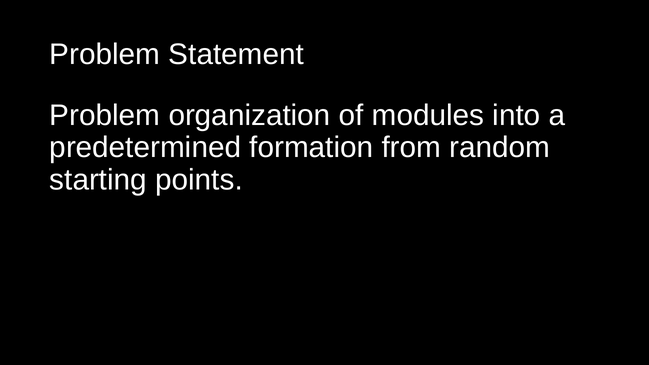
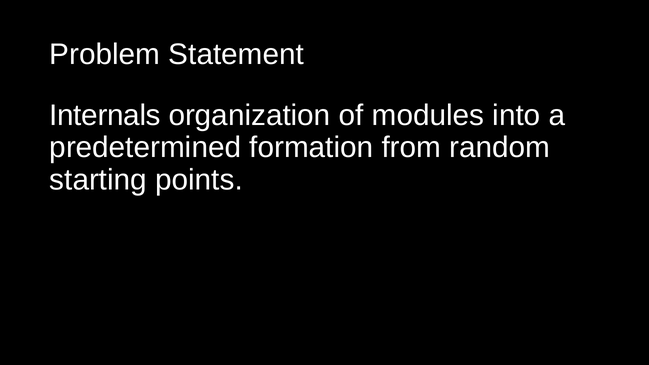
Problem: Problem -> Internals (105, 116)
